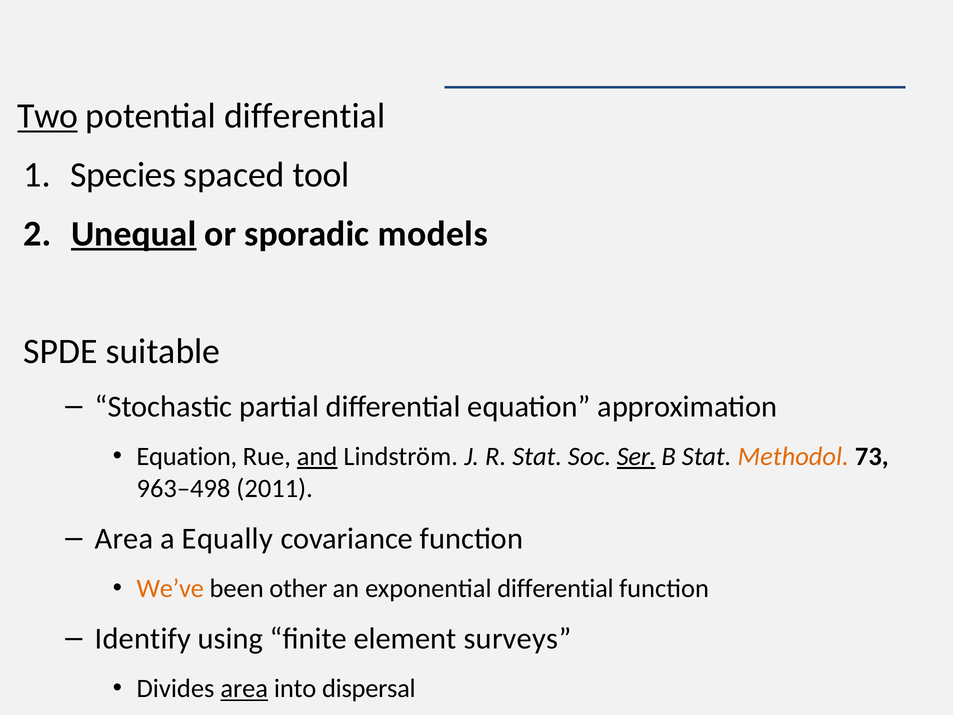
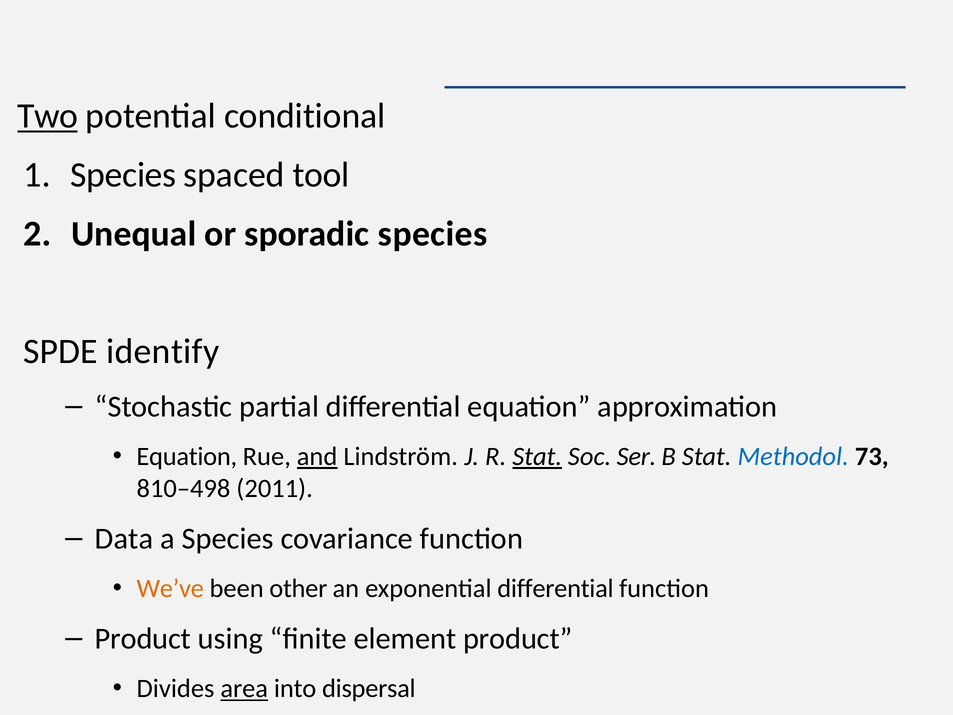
potential differential: differential -> conditional (305, 116)
Unequal underline: present -> none (134, 234)
sporadic models: models -> species (433, 234)
suitable: suitable -> identify (163, 351)
Stat underline: none -> present (537, 456)
Ser underline: present -> none (636, 456)
Methodol colour: orange -> blue (793, 456)
963–498: 963–498 -> 810–498 (183, 488)
Area: Area -> Data (124, 539)
a Equally: Equally -> Species (228, 539)
Identify: Identify -> Product (143, 639)
element surveys: surveys -> product (518, 639)
